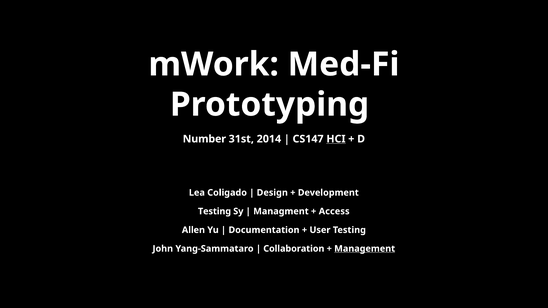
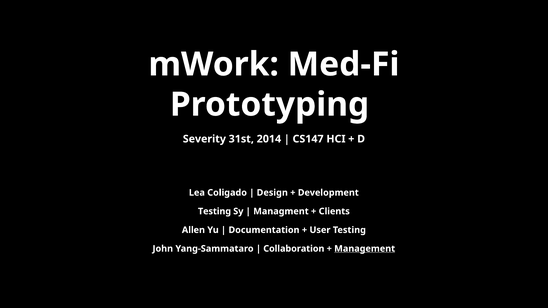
Number: Number -> Severity (204, 139)
HCI underline: present -> none (336, 139)
Access: Access -> Clients (334, 211)
